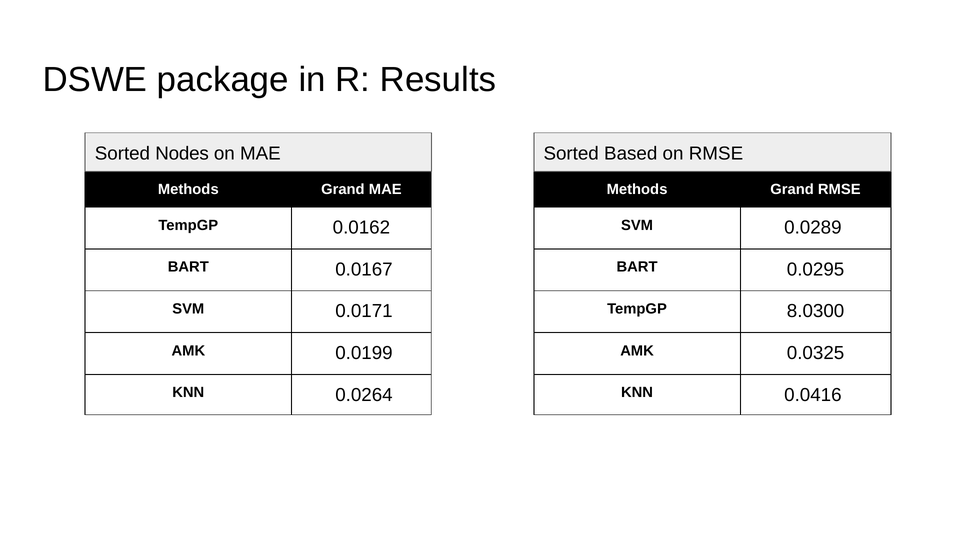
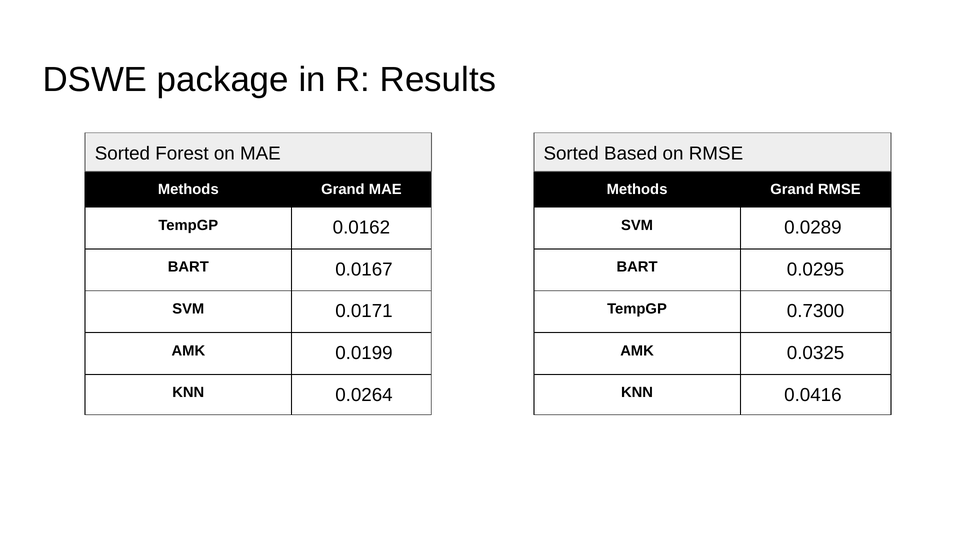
Nodes: Nodes -> Forest (182, 153)
8.0300: 8.0300 -> 0.7300 (816, 311)
